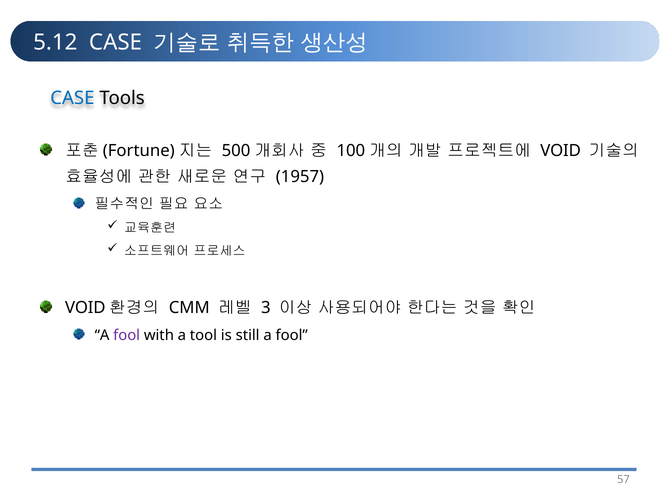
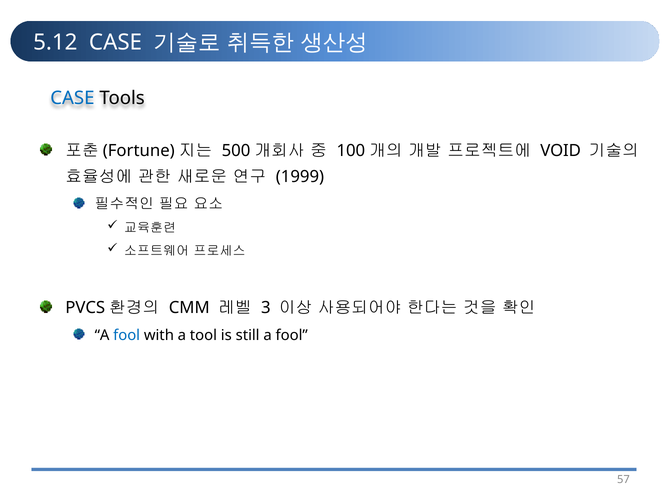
1957: 1957 -> 1999 (300, 177)
VOID: VOID -> PVCS (85, 308)
fool colour: purple -> blue (127, 335)
